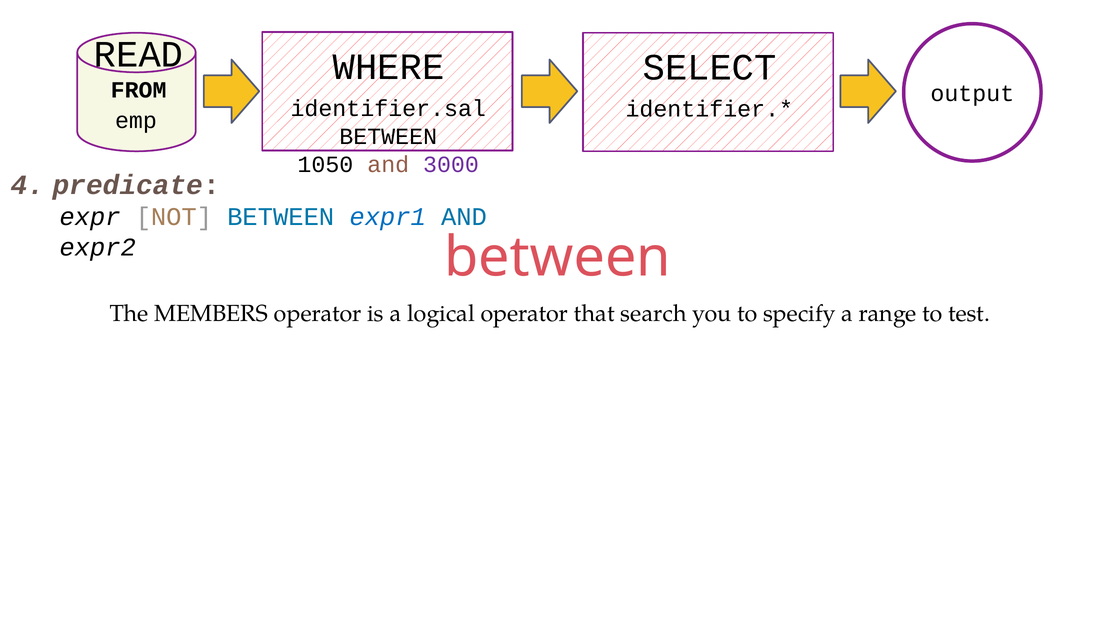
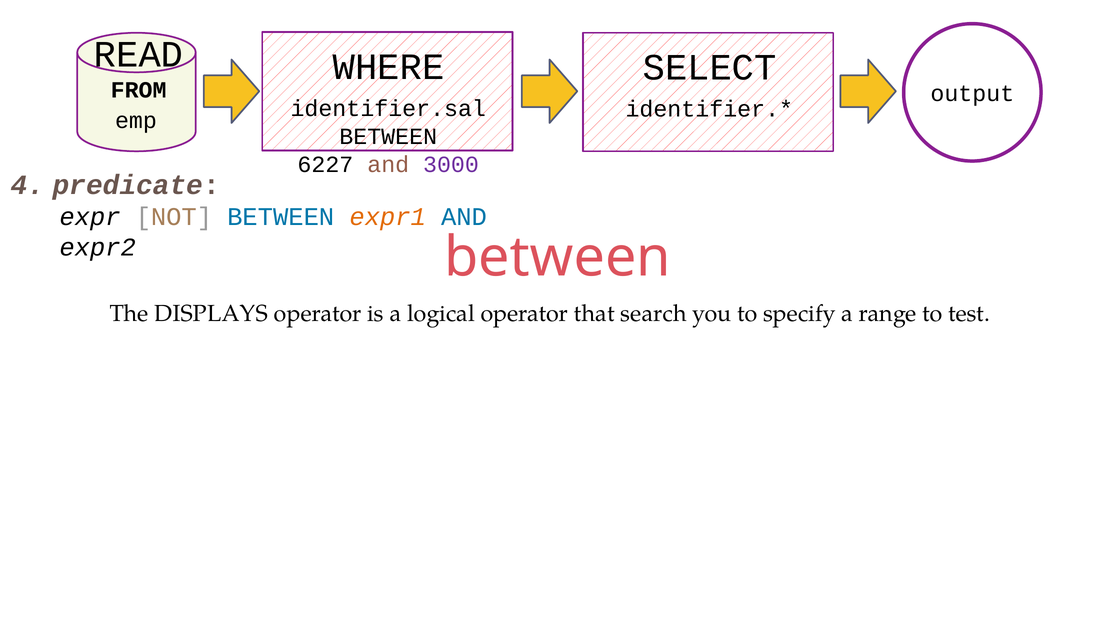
1050: 1050 -> 6227 (325, 164)
expr1 colour: blue -> orange (388, 217)
MEMBERS: MEMBERS -> DISPLAYS (211, 314)
